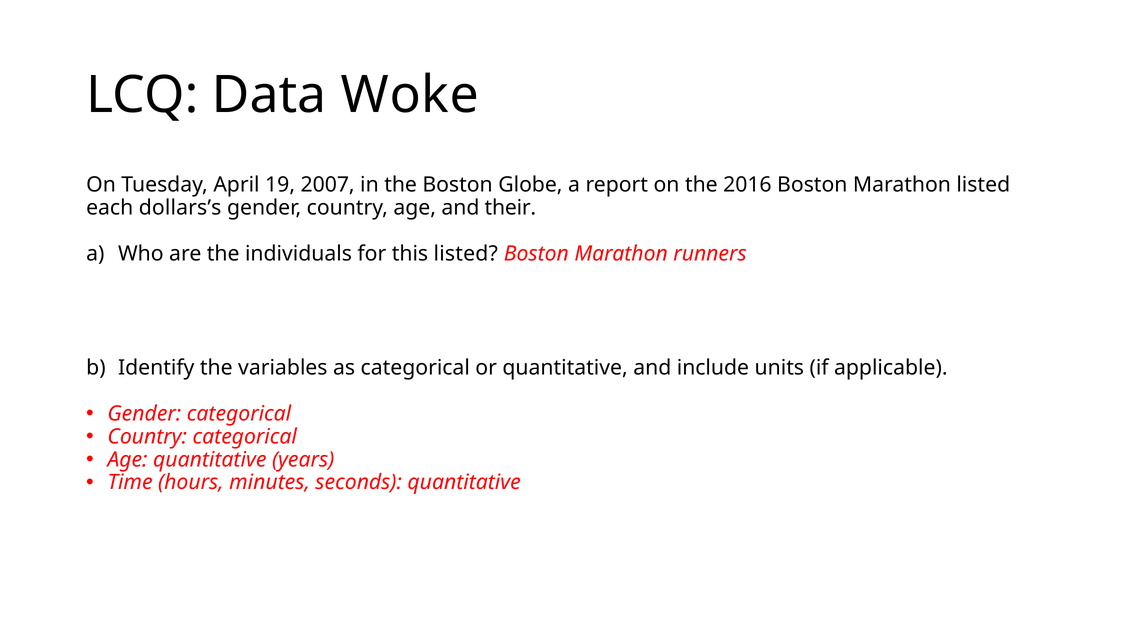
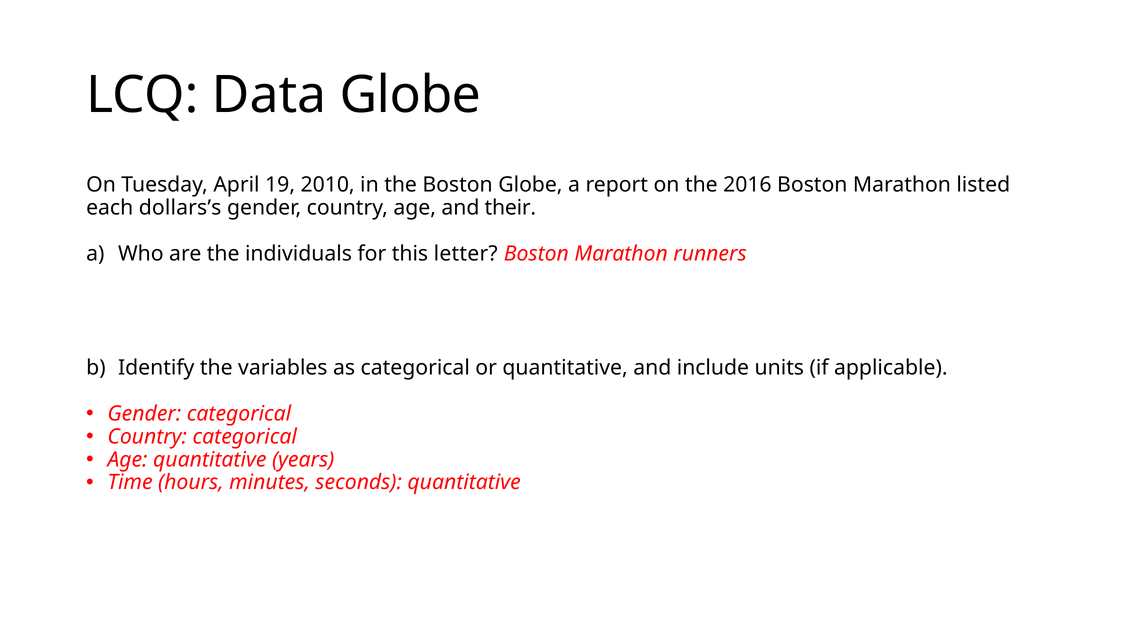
Data Woke: Woke -> Globe (410, 95)
2007: 2007 -> 2010 (328, 185)
this listed: listed -> letter (466, 254)
